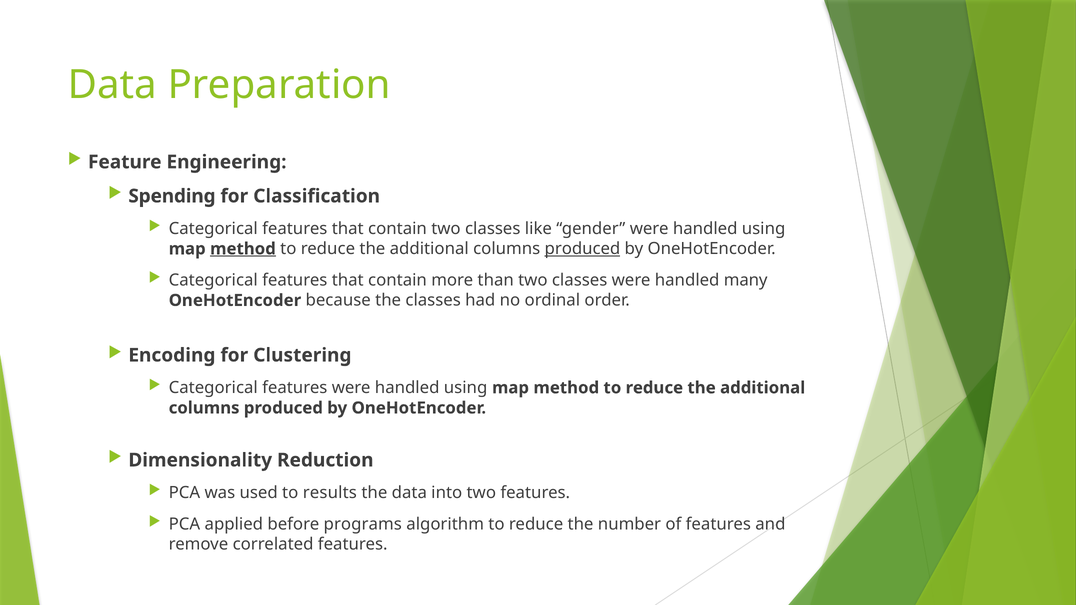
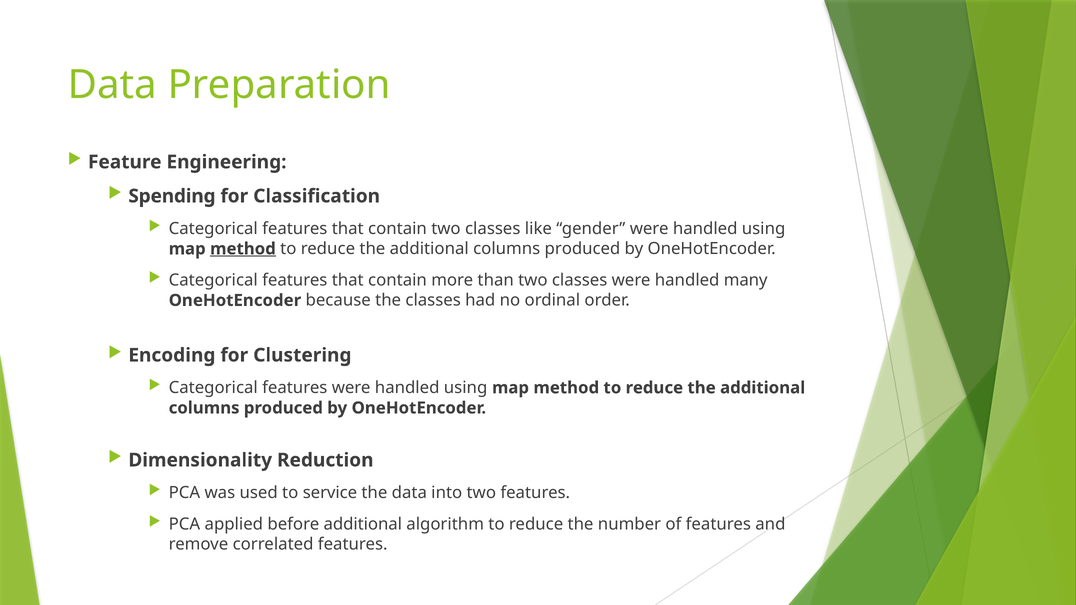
produced underline: present -> none (582, 249)
results: results -> service (330, 493)
before programs: programs -> additional (363, 524)
